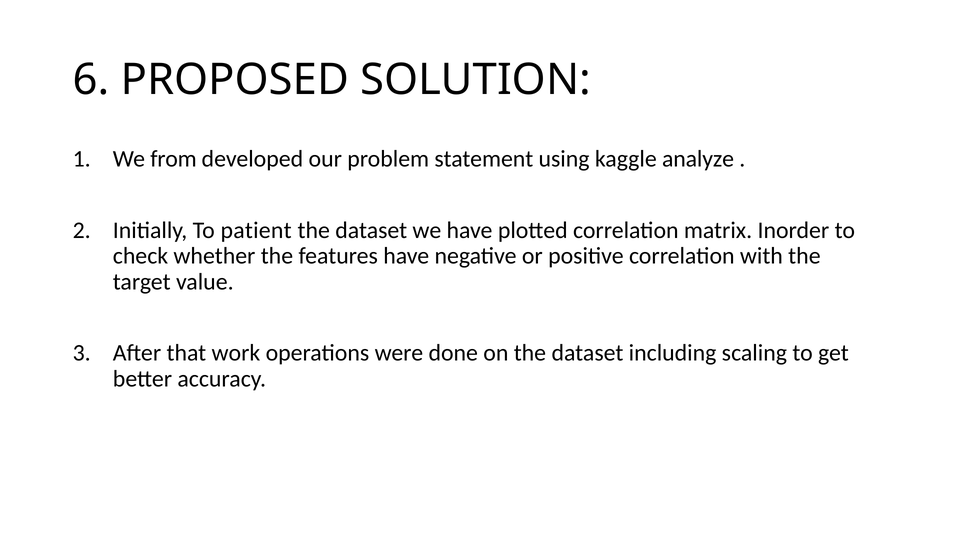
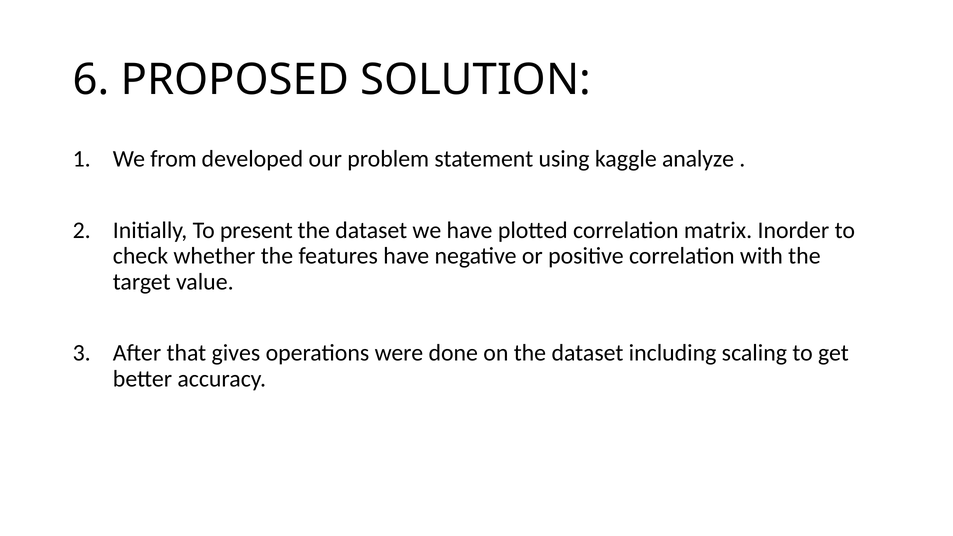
patient: patient -> present (256, 230)
work: work -> gives (236, 353)
